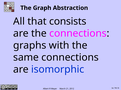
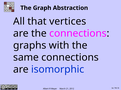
consists: consists -> vertices (68, 21)
